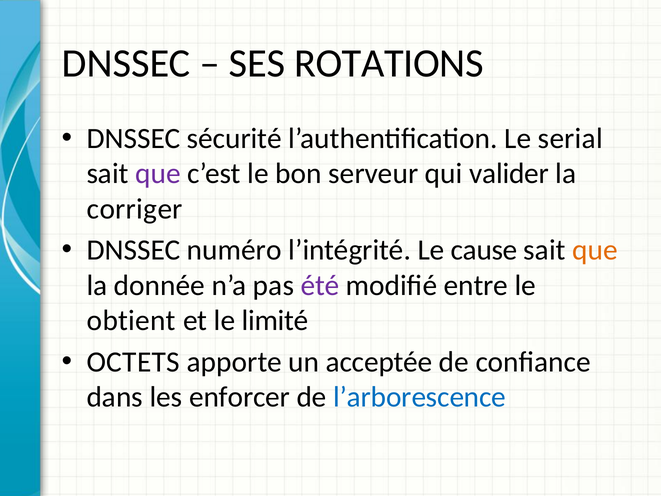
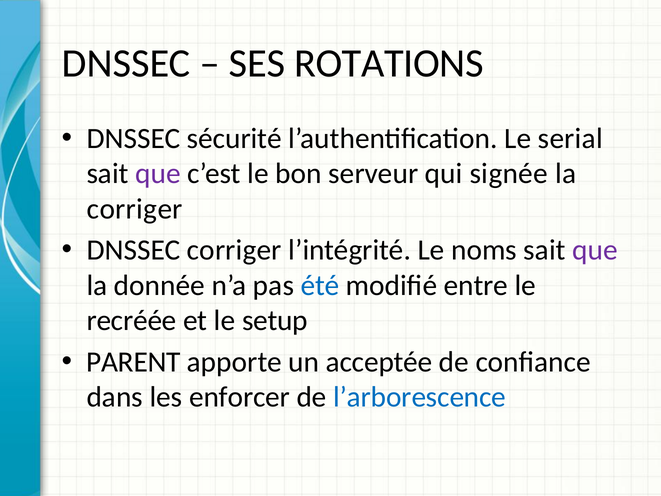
valider: valider -> signée (509, 174)
DNSSEC numéro: numéro -> corriger (234, 250)
cause: cause -> noms (484, 250)
que colour: orange -> purple (595, 250)
été colour: purple -> blue (320, 285)
obtient: obtient -> recréée (132, 321)
limité: limité -> setup (275, 321)
OCTETS: OCTETS -> PARENT (134, 362)
